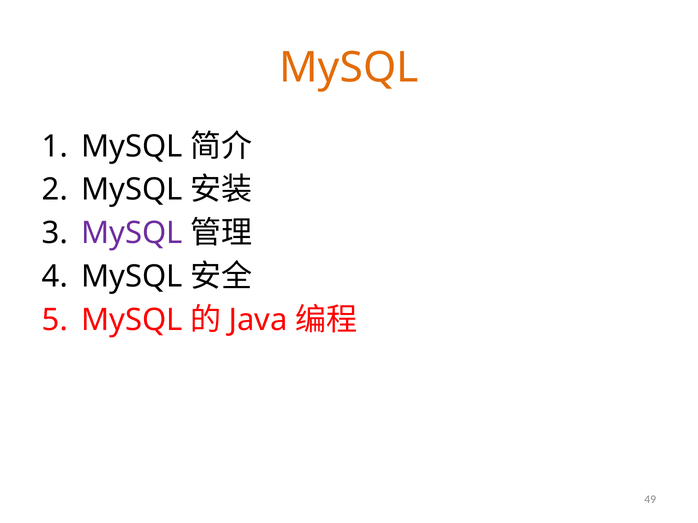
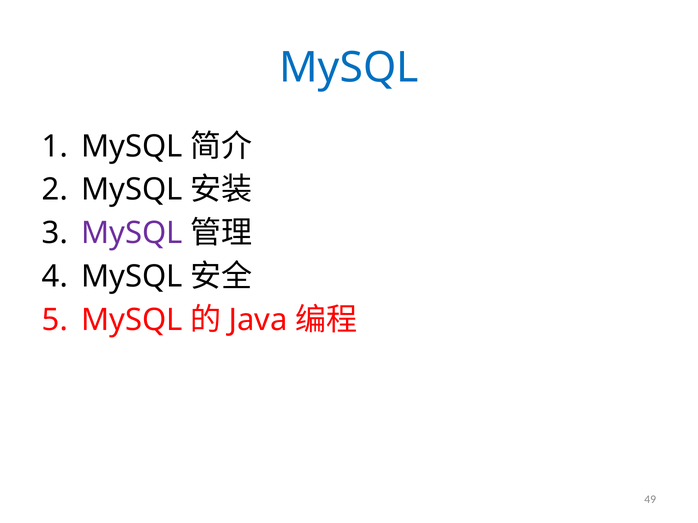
MySQL colour: orange -> blue (349, 68)
